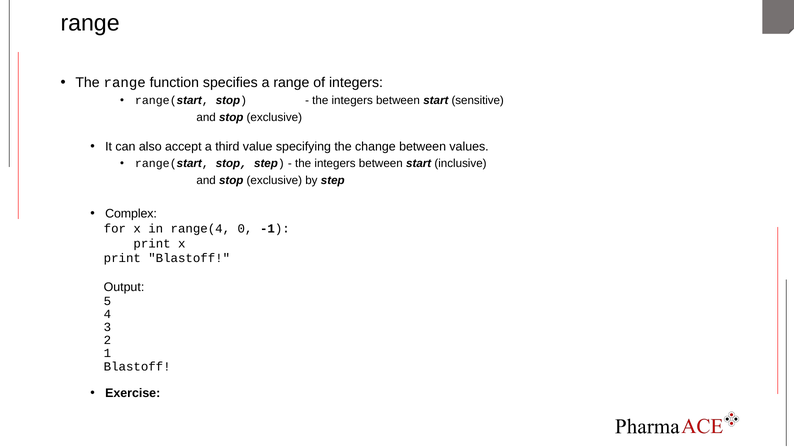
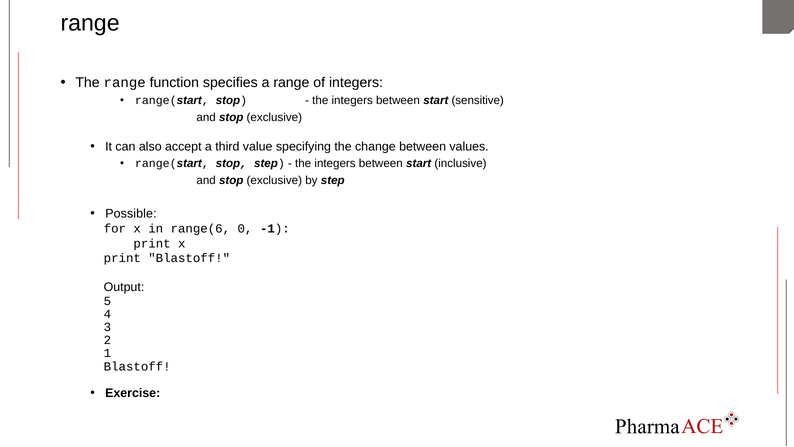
Complex: Complex -> Possible (131, 213)
range(4: range(4 -> range(6 (200, 229)
